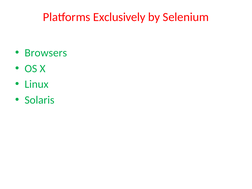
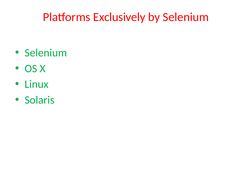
Browsers: Browsers -> Selenium (46, 53)
